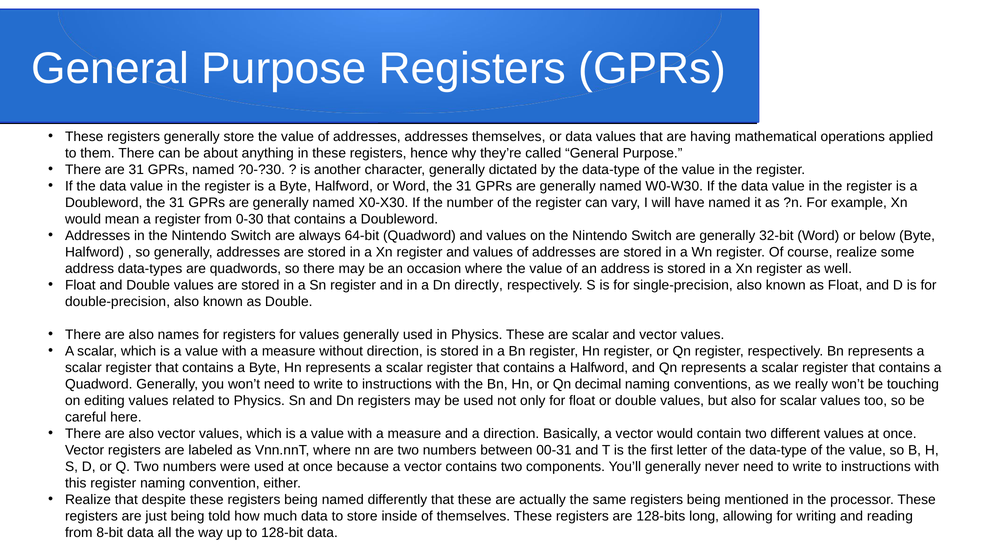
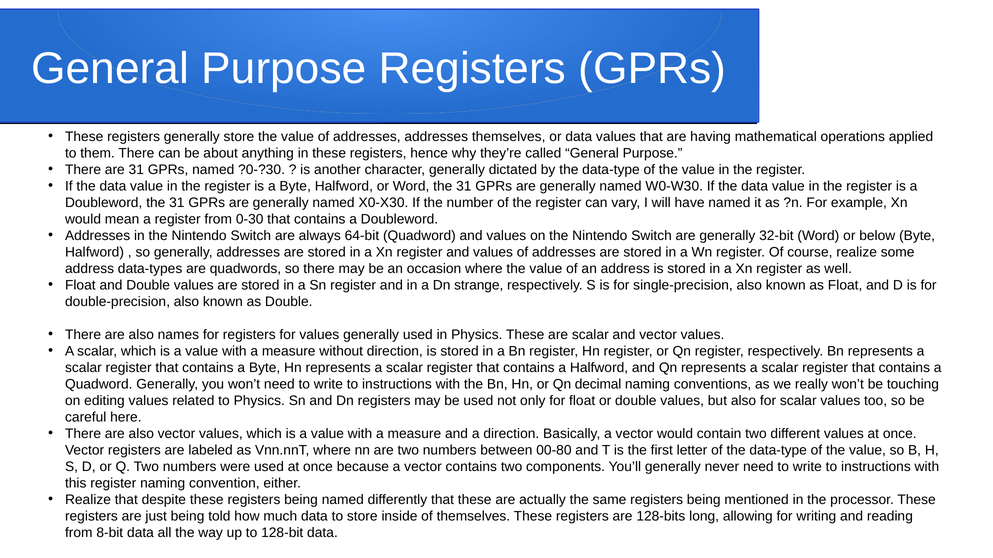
directly: directly -> strange (479, 285)
00-31: 00-31 -> 00-80 (554, 451)
